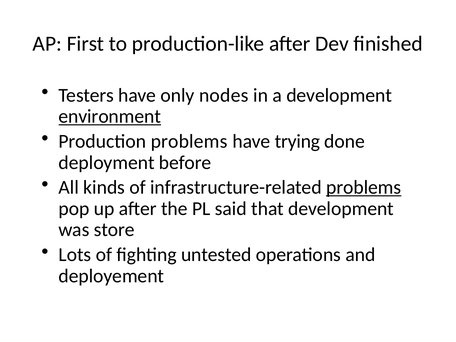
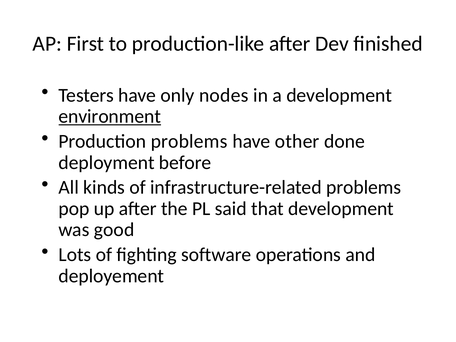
trying: trying -> other (297, 141)
problems underline: present -> none (364, 187)
store: store -> good (114, 230)
untested: untested -> software (216, 255)
